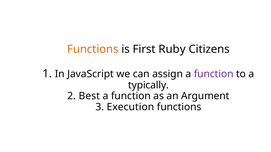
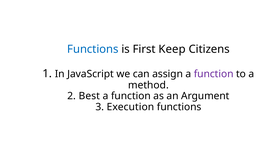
Functions colour: orange -> blue (93, 49)
Ruby: Ruby -> Keep (172, 49)
typically: typically -> method (148, 85)
